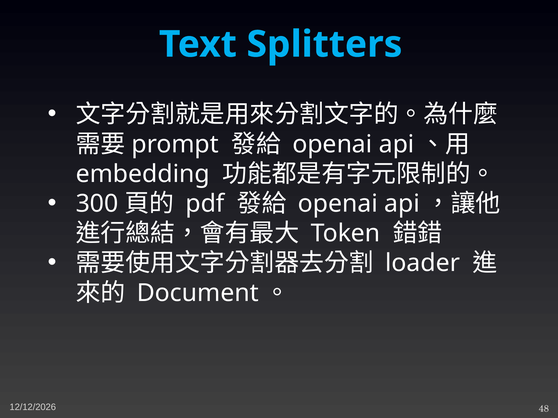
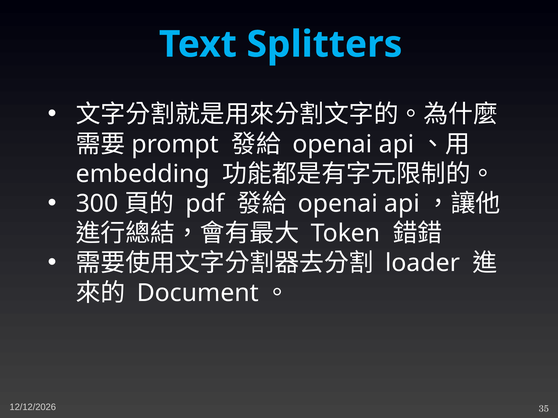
48: 48 -> 35 (544, 409)
